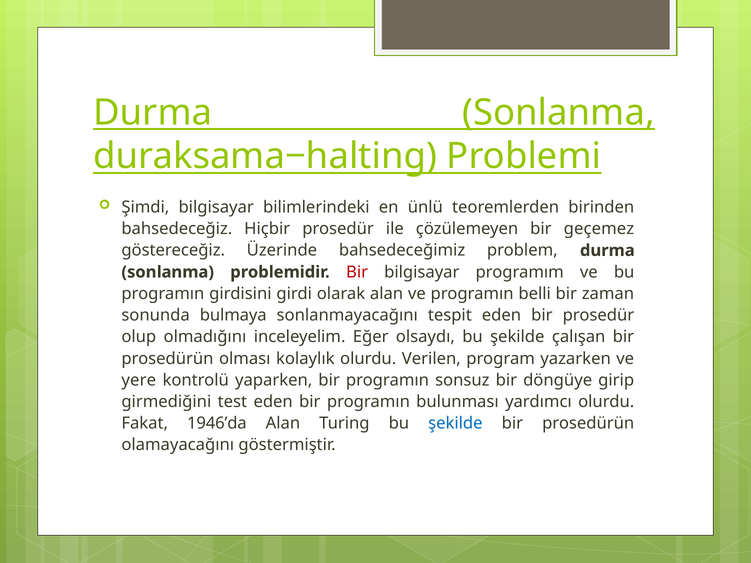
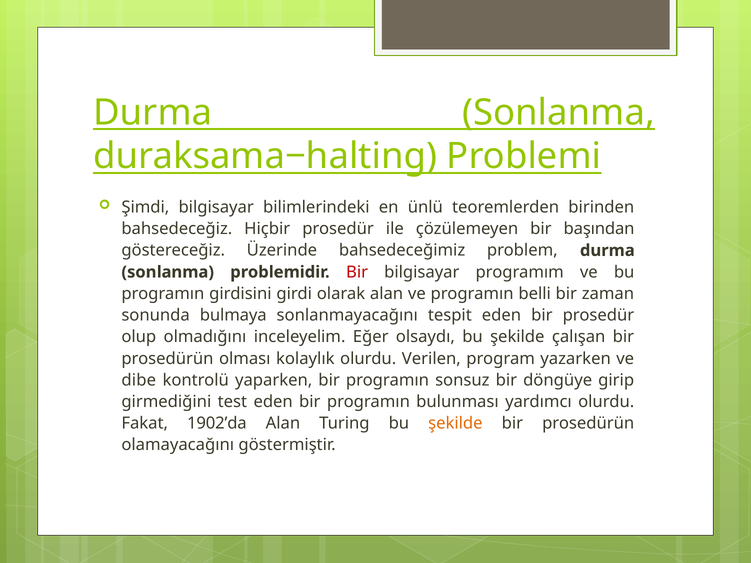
geçemez: geçemez -> başından (599, 229)
yere: yere -> dibe (139, 380)
1946’da: 1946’da -> 1902’da (217, 424)
şekilde colour: blue -> orange (455, 424)
